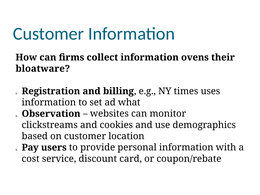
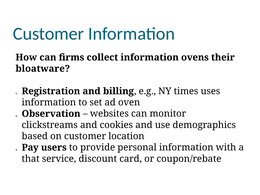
what: what -> oven (129, 102)
cost: cost -> that (31, 159)
